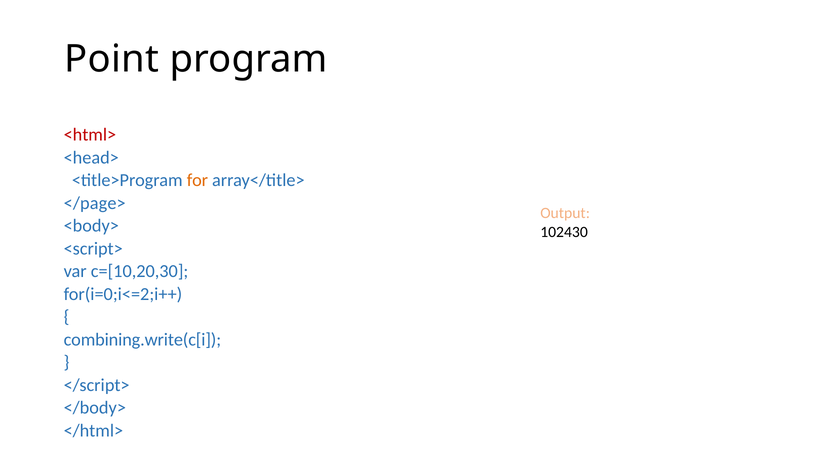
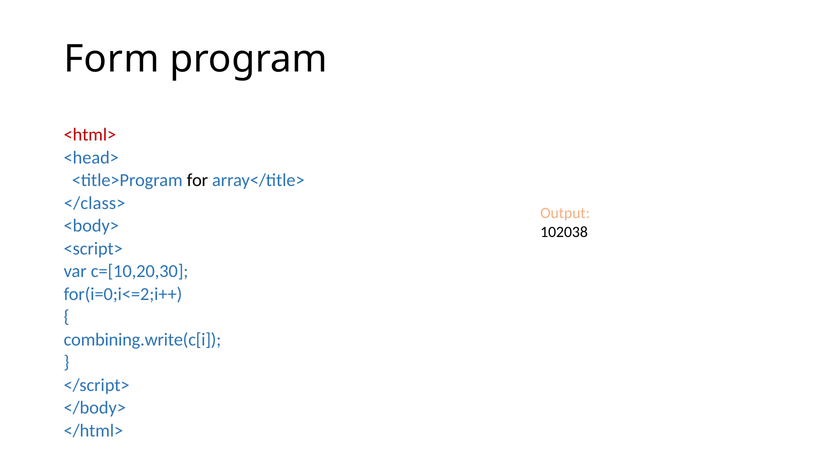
Point: Point -> Form (112, 59)
for colour: orange -> black (197, 180)
</page>: </page> -> </class> (95, 203)
102430: 102430 -> 102038 (564, 232)
